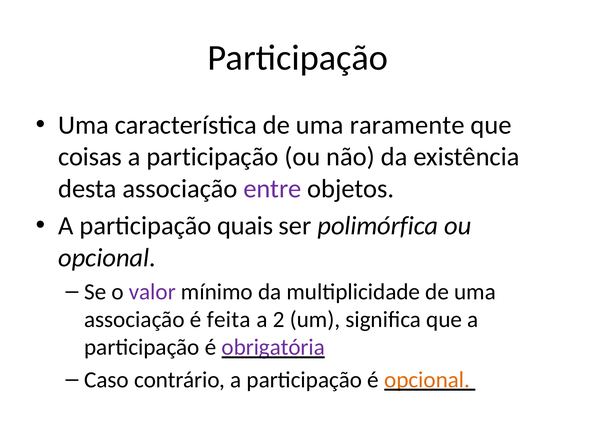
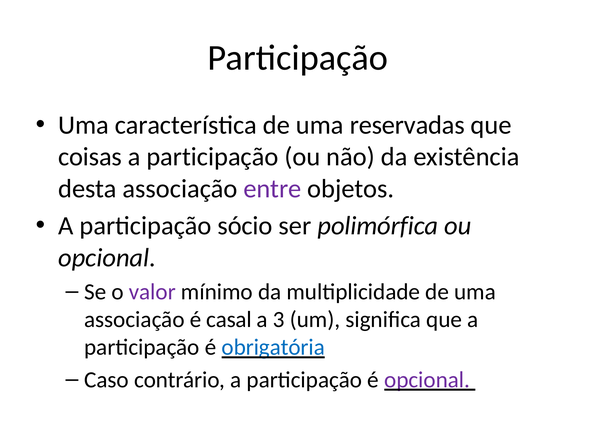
raramente: raramente -> reservadas (407, 125)
quais: quais -> sócio (245, 226)
feita: feita -> casal (229, 320)
2: 2 -> 3 (279, 320)
obrigatória colour: purple -> blue (273, 347)
opcional colour: orange -> purple (427, 380)
